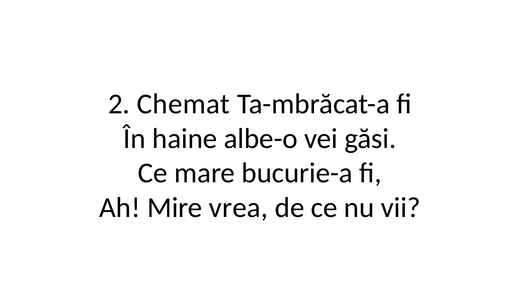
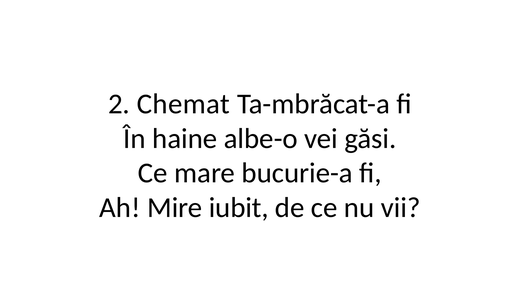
vrea: vrea -> iubit (239, 208)
